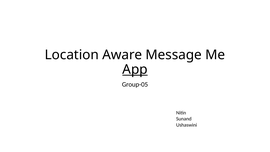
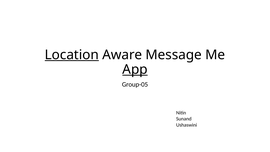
Location underline: none -> present (72, 55)
